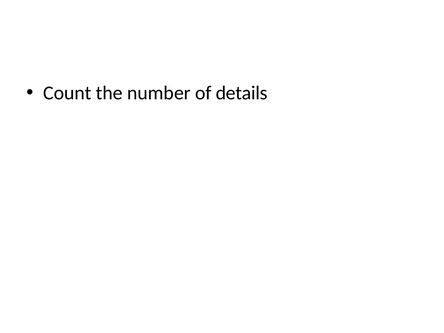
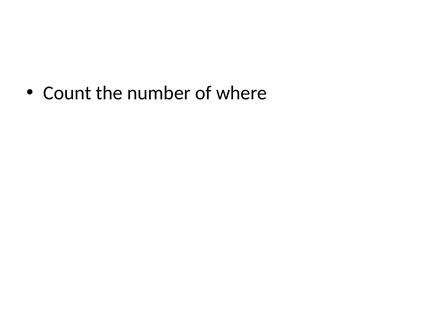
details: details -> where (242, 93)
